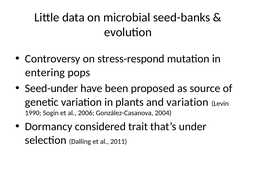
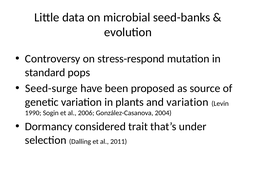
entering: entering -> standard (45, 72)
Seed-under: Seed-under -> Seed-surge (51, 88)
